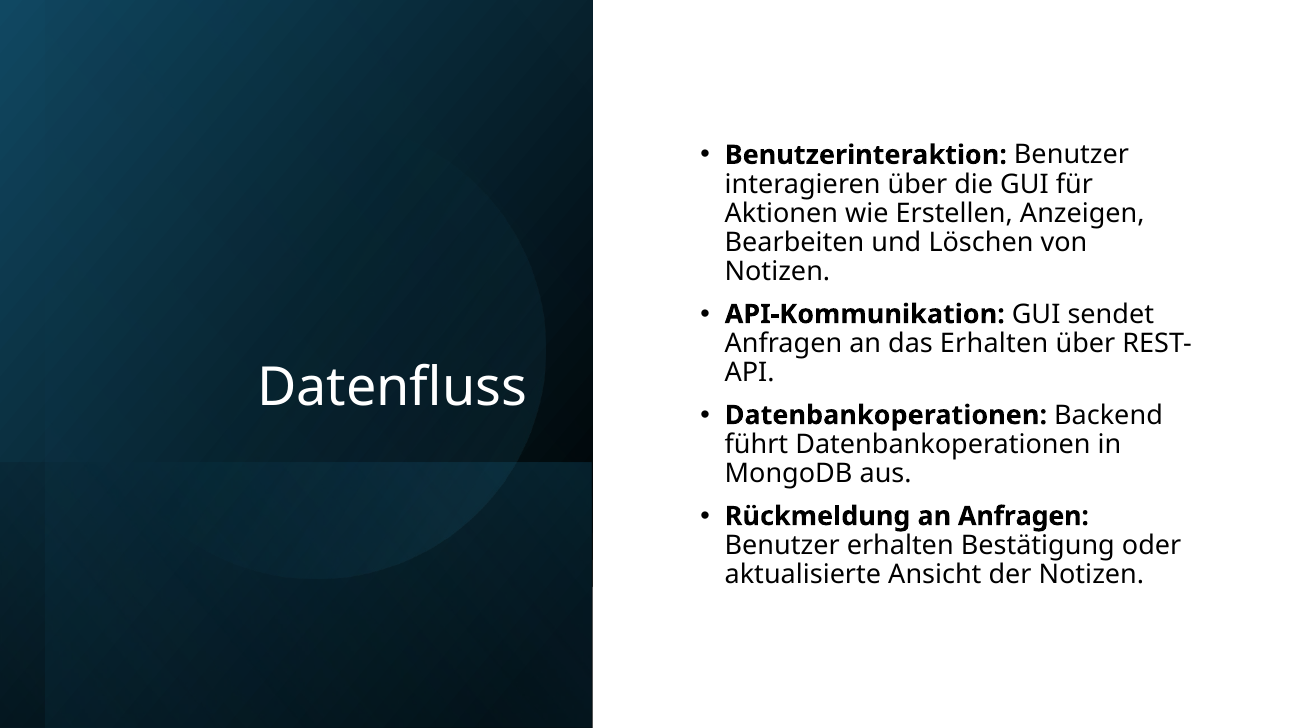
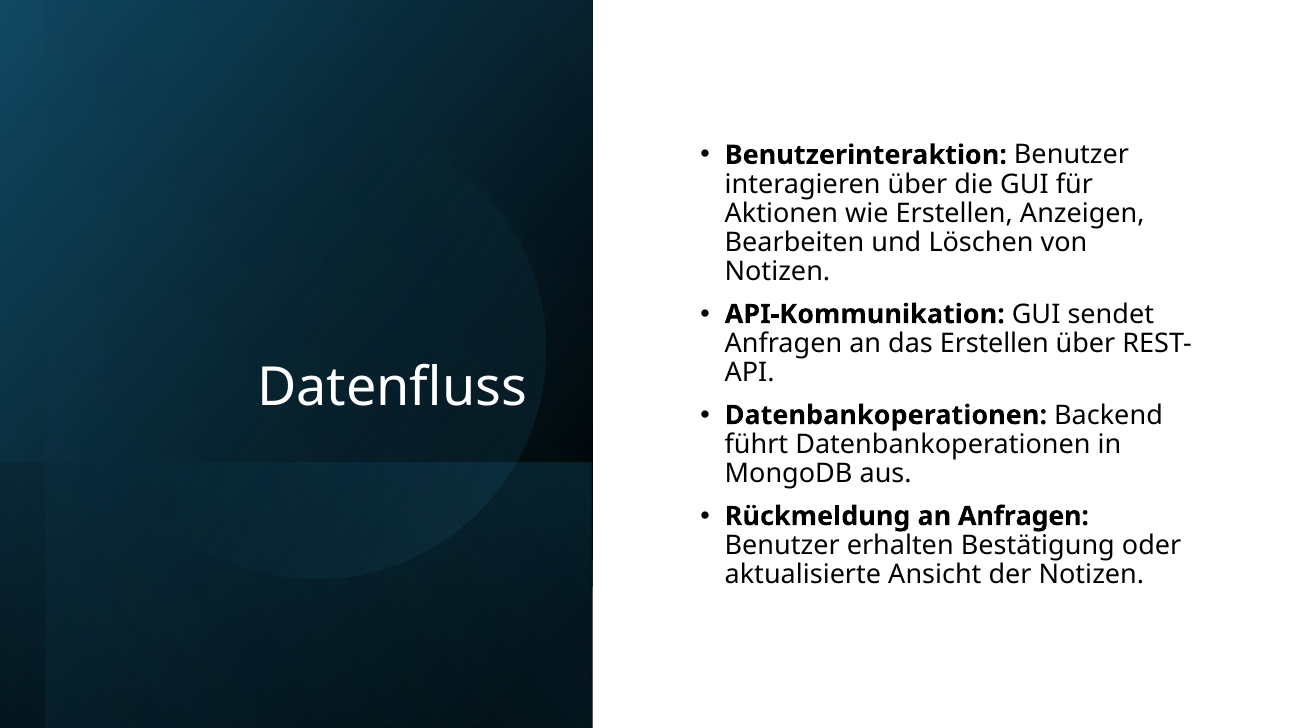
das Erhalten: Erhalten -> Erstellen (994, 344)
